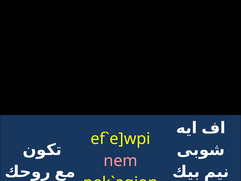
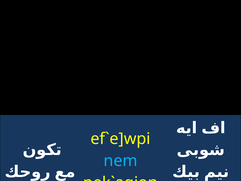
nem colour: pink -> light blue (120, 161)
